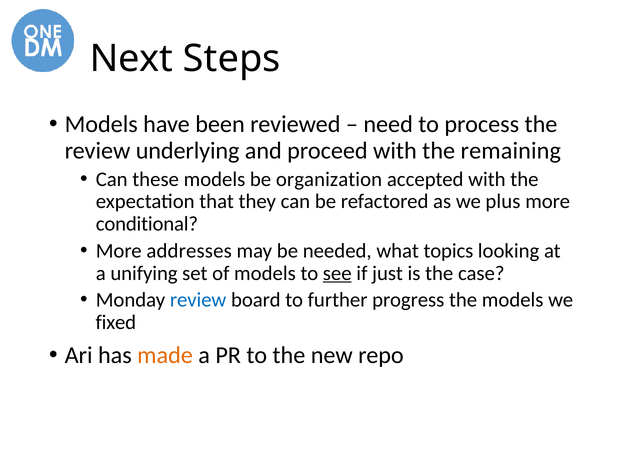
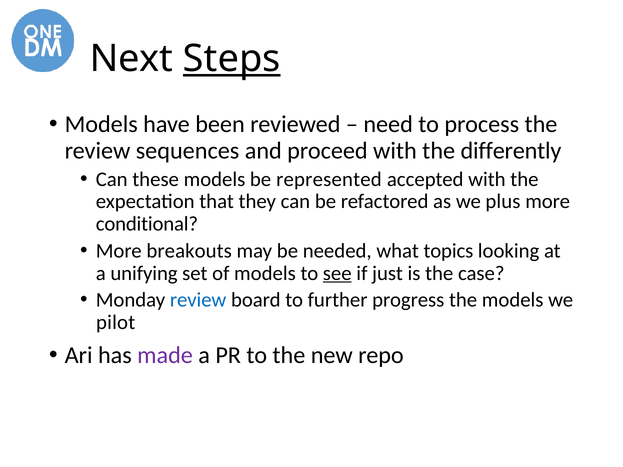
Steps underline: none -> present (232, 59)
underlying: underlying -> sequences (188, 151)
remaining: remaining -> differently (511, 151)
organization: organization -> represented (329, 179)
addresses: addresses -> breakouts (189, 251)
fixed: fixed -> pilot (116, 322)
made colour: orange -> purple (165, 355)
